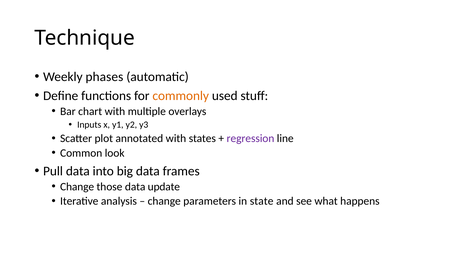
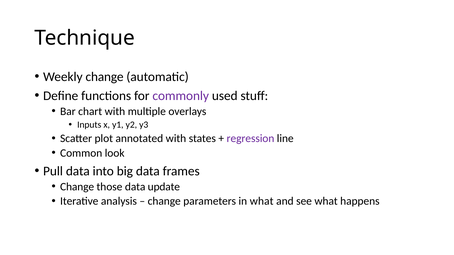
Weekly phases: phases -> change (105, 77)
commonly colour: orange -> purple (181, 96)
in state: state -> what (262, 202)
